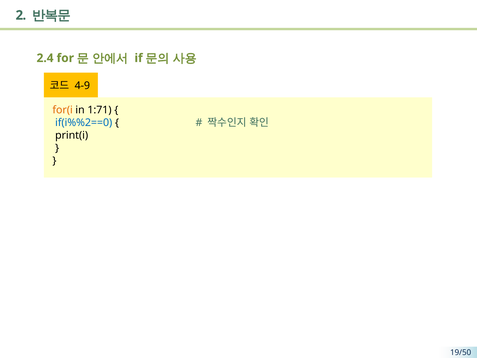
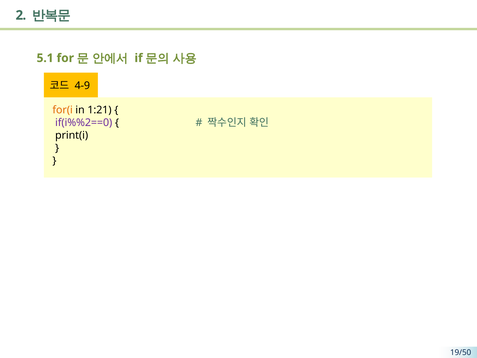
2.4: 2.4 -> 5.1 (45, 58)
1:71: 1:71 -> 1:21 (99, 110)
if(i%%2==0 colour: blue -> purple (84, 122)
